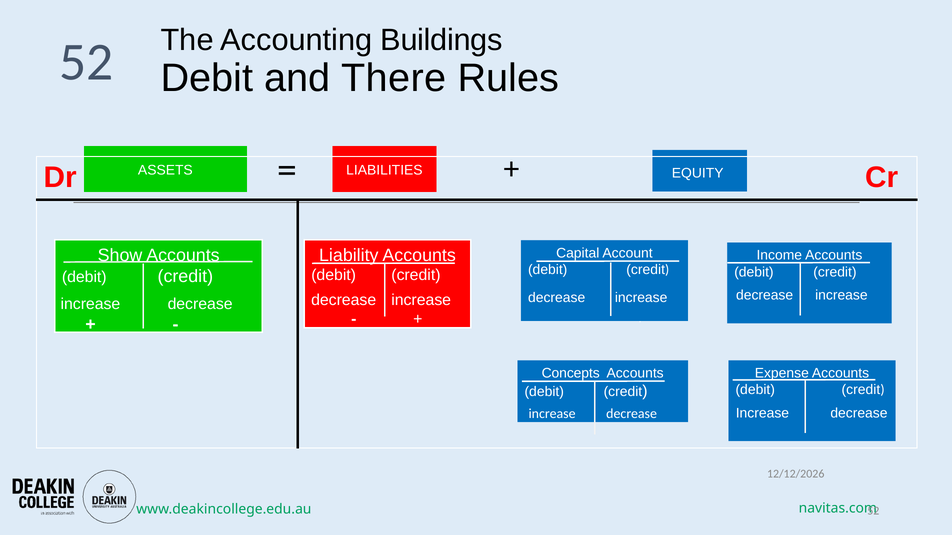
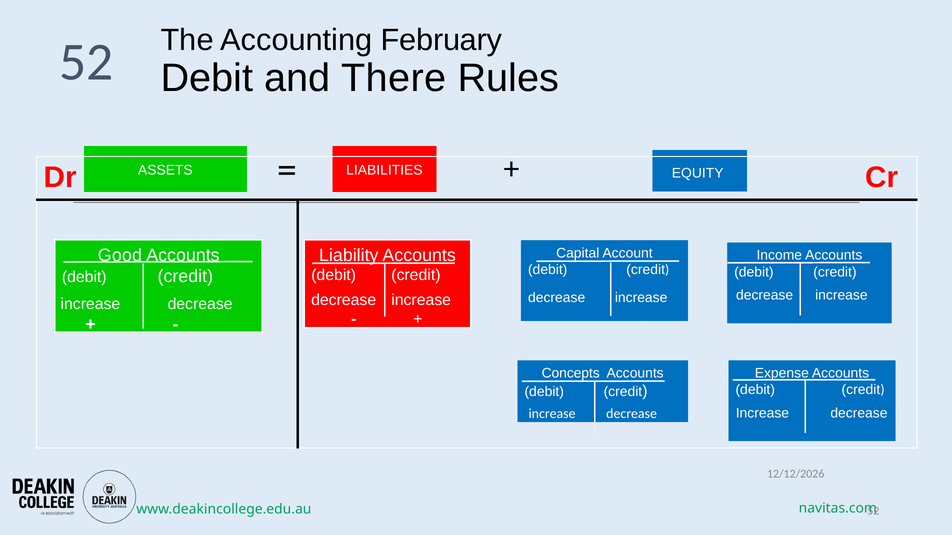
Buildings: Buildings -> February (441, 40)
Show: Show -> Good (120, 255)
